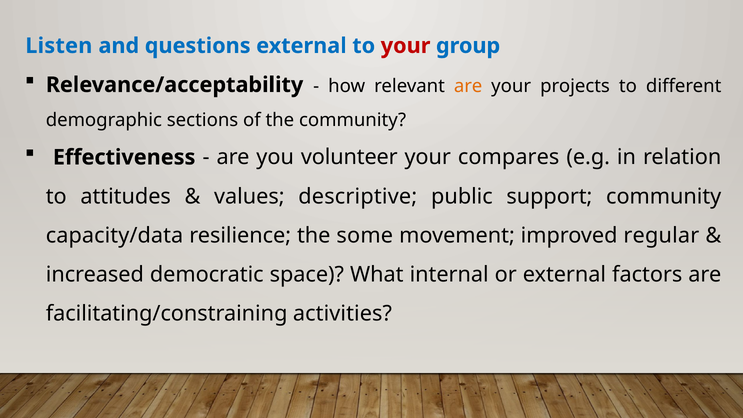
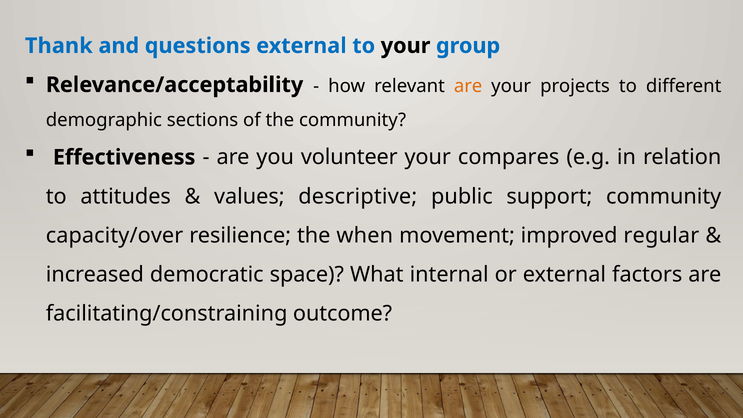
Listen: Listen -> Thank (59, 46)
your colour: red -> black (406, 46)
capacity/data: capacity/data -> capacity/over (115, 235)
some: some -> when (365, 235)
activities: activities -> outcome (343, 313)
